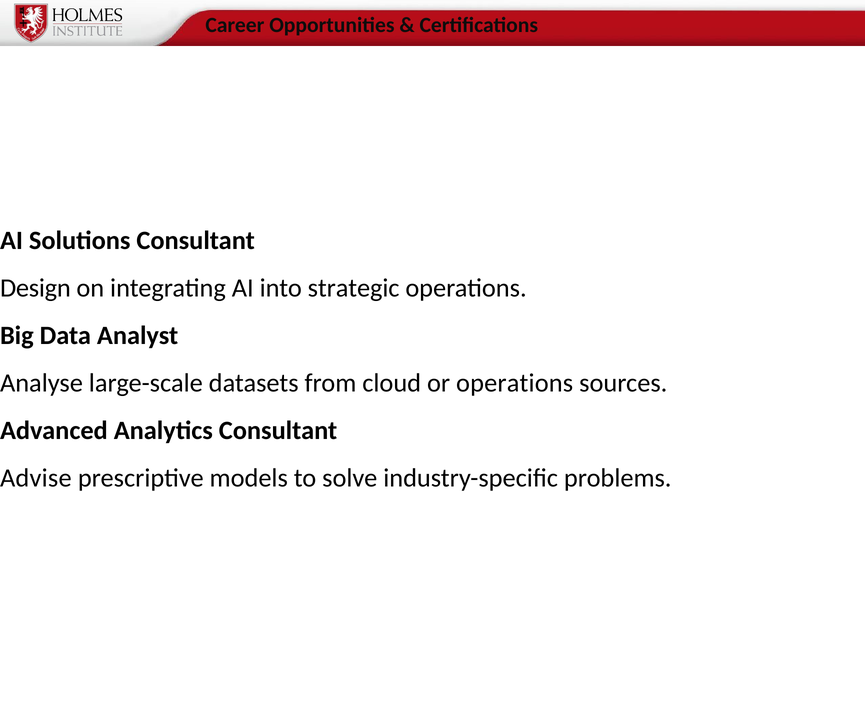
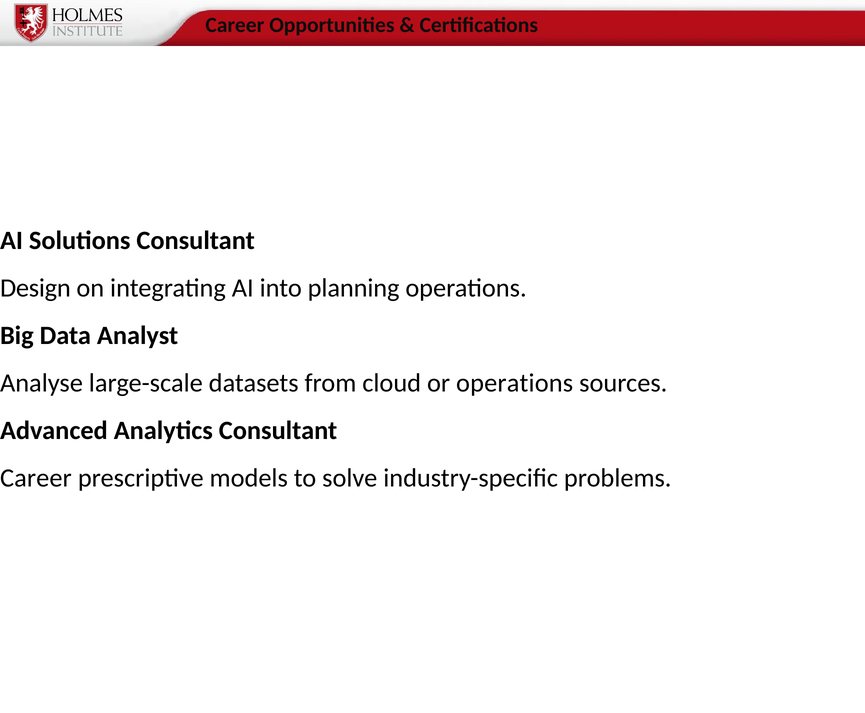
strategic: strategic -> planning (354, 288)
Advise: Advise -> Career (36, 478)
